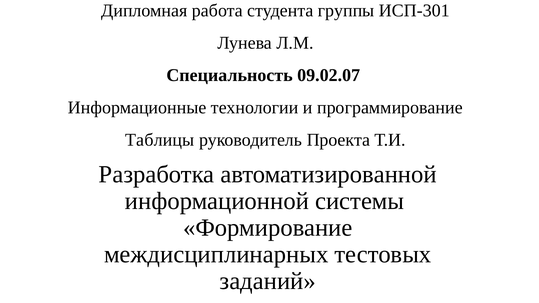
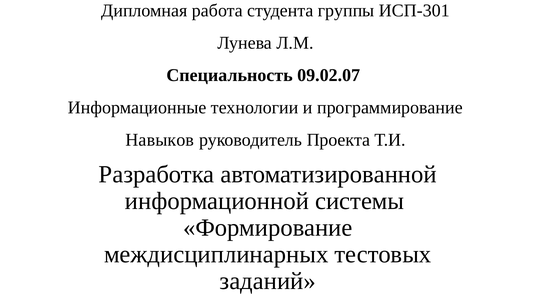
Таблицы: Таблицы -> Навыков (160, 140)
